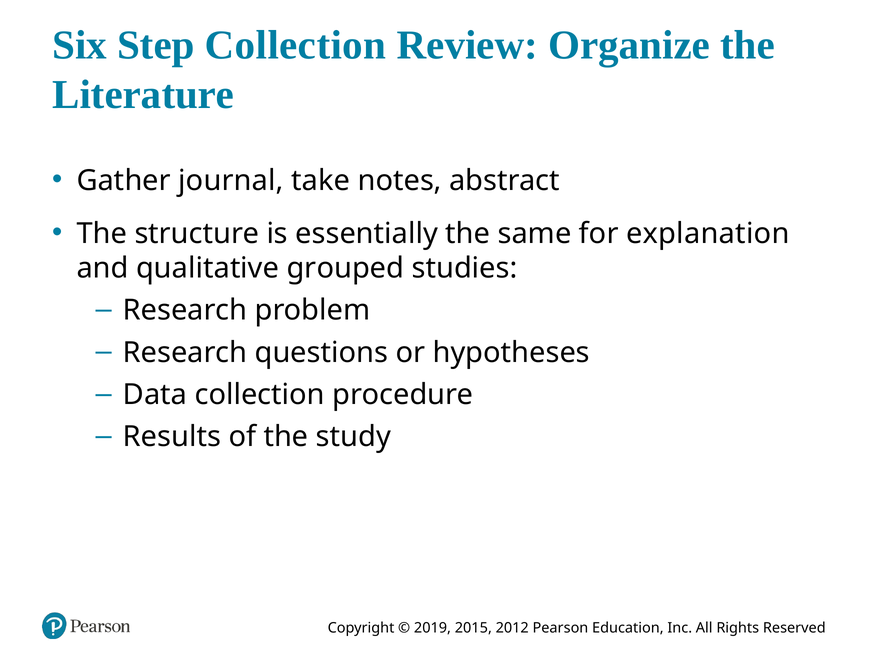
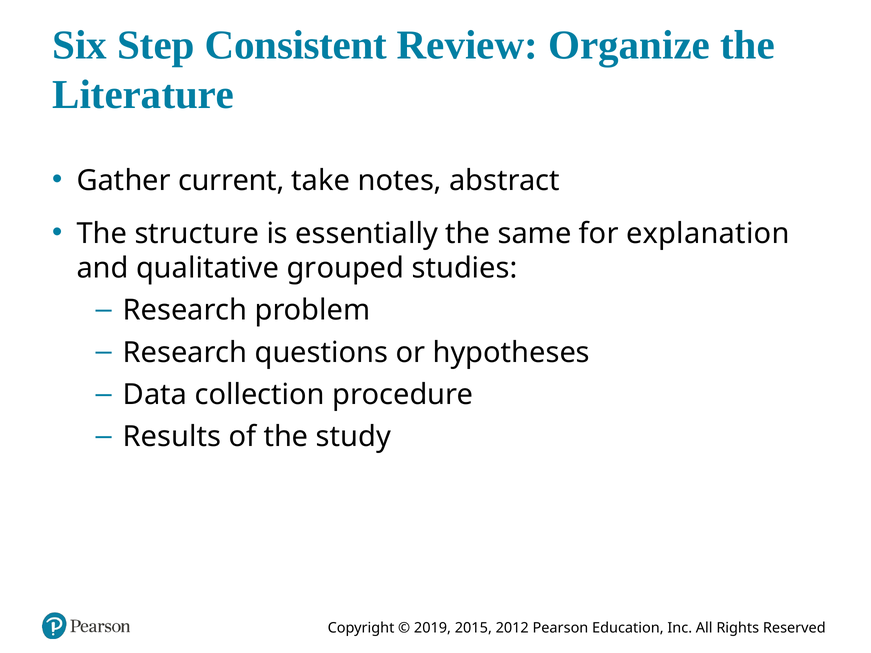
Step Collection: Collection -> Consistent (296, 45)
journal: journal -> current (231, 181)
